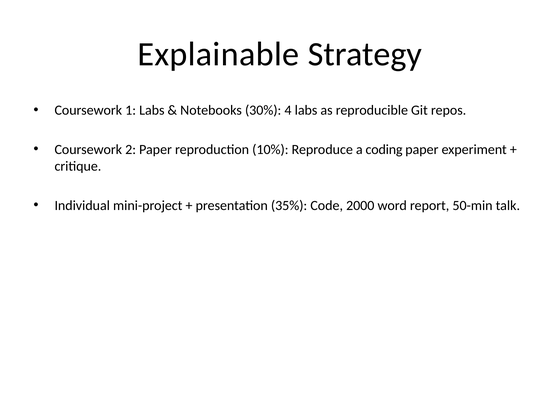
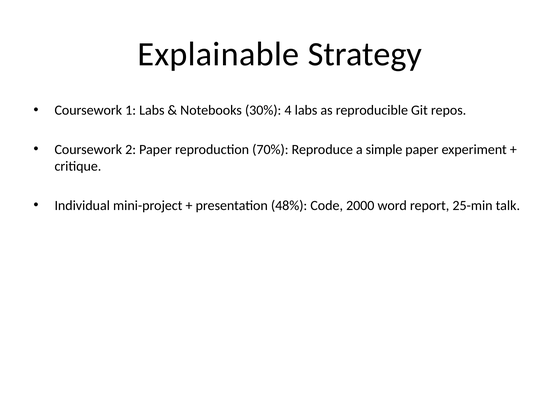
10%: 10% -> 70% (270, 149)
coding: coding -> simple (384, 149)
35%: 35% -> 48% (289, 205)
50-min: 50-min -> 25-min (473, 205)
